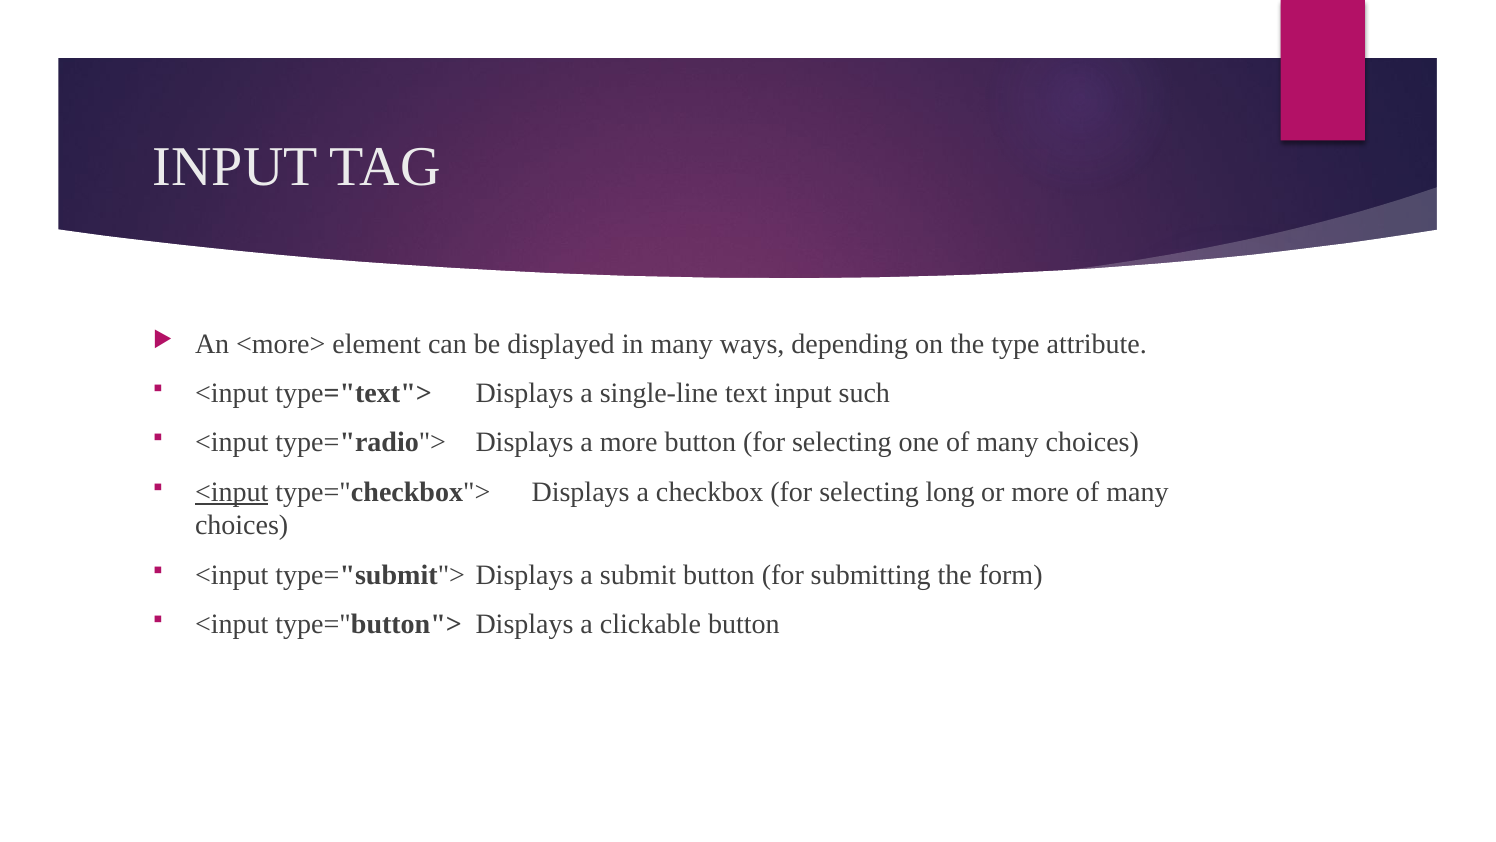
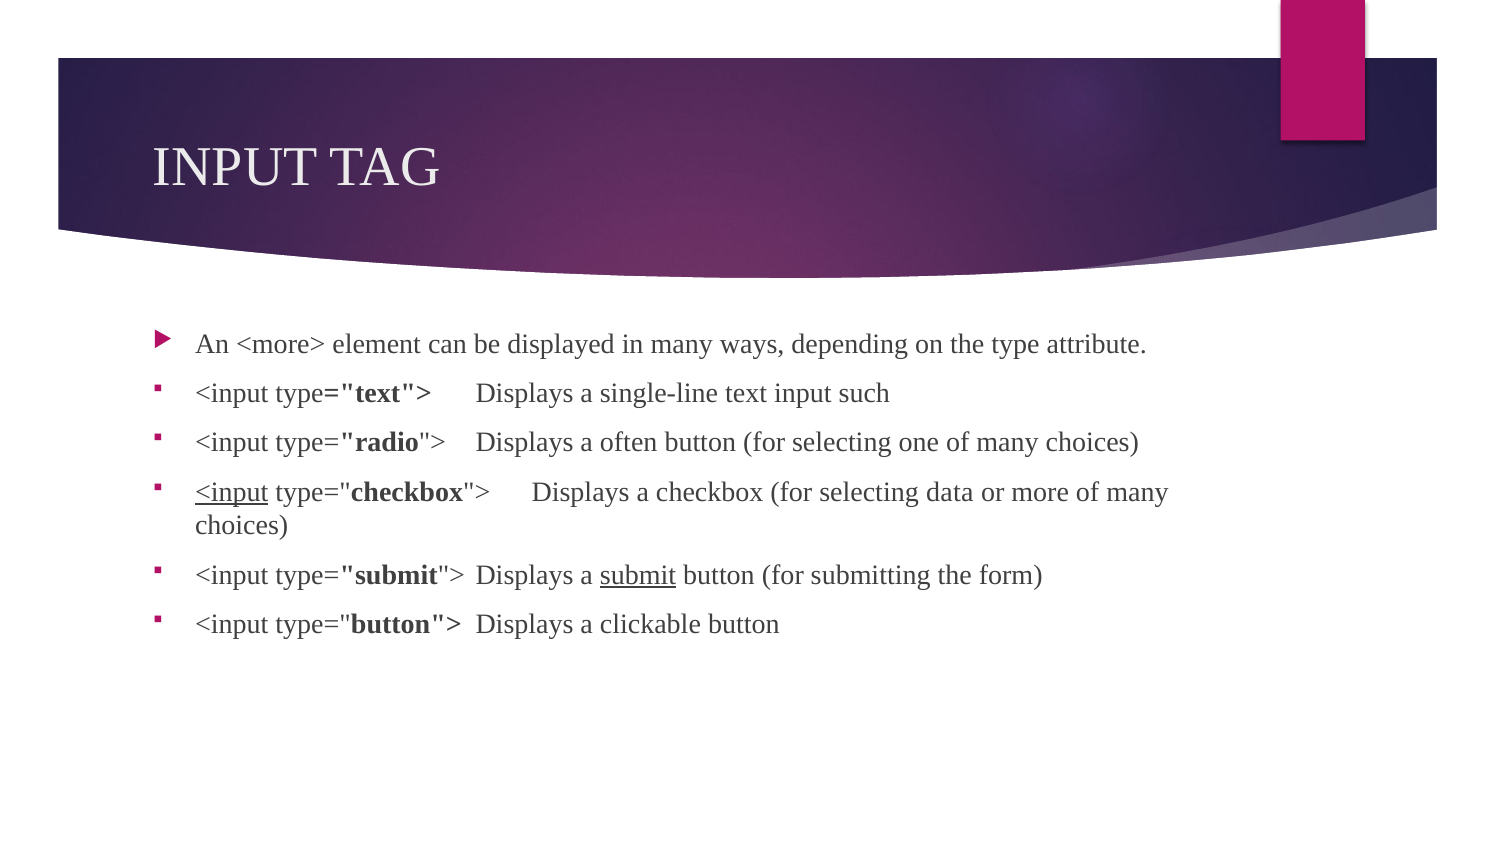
a more: more -> often (629, 442)
long: long -> data (950, 492)
submit underline: none -> present (638, 575)
